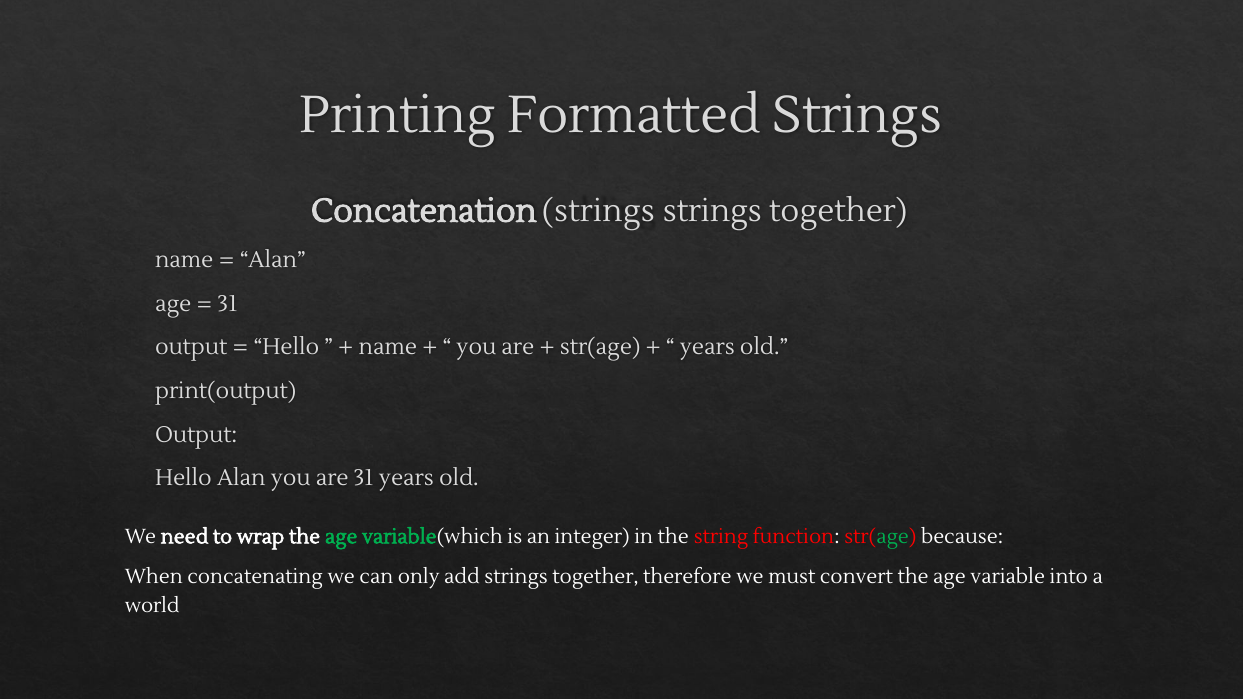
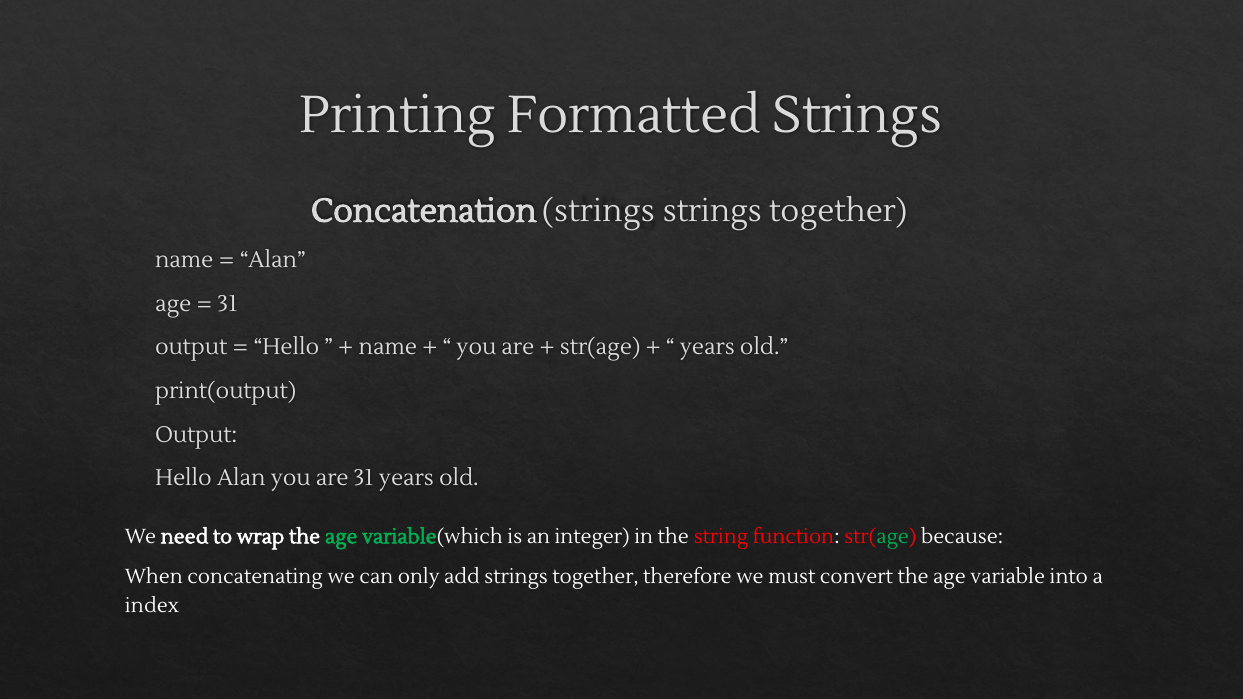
world: world -> index (152, 606)
